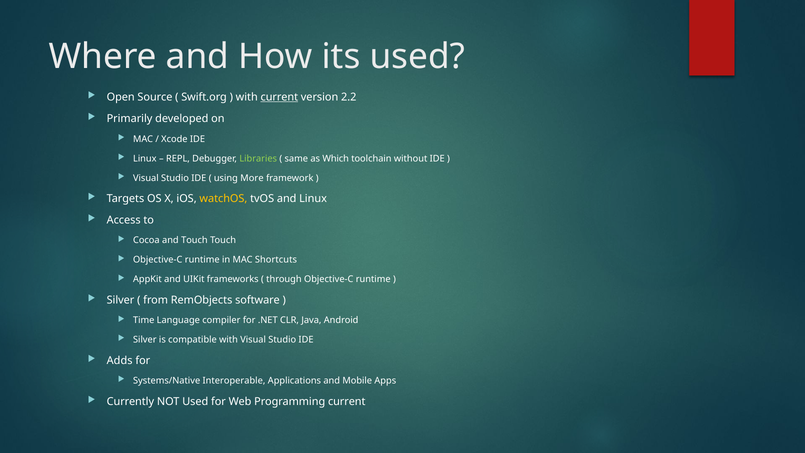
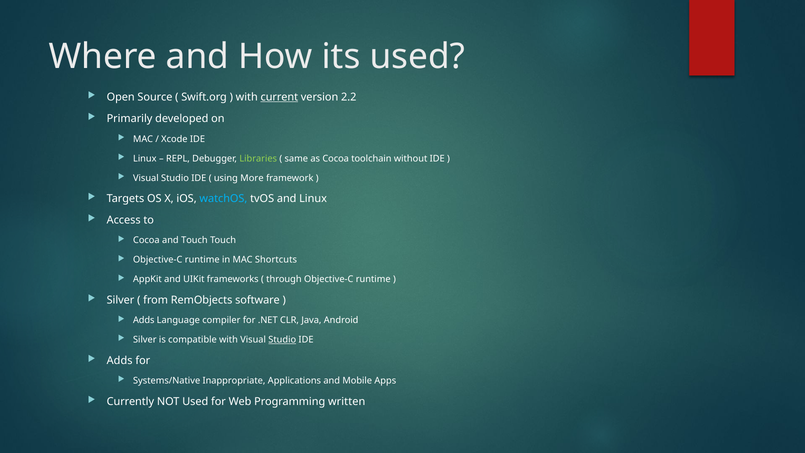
as Which: Which -> Cocoa (336, 158)
watchOS colour: yellow -> light blue (223, 198)
Time: Time -> Adds (144, 320)
Studio underline: none -> present (282, 340)
Interoperable: Interoperable -> Inappropriate (234, 381)
Programming current: current -> written (347, 401)
